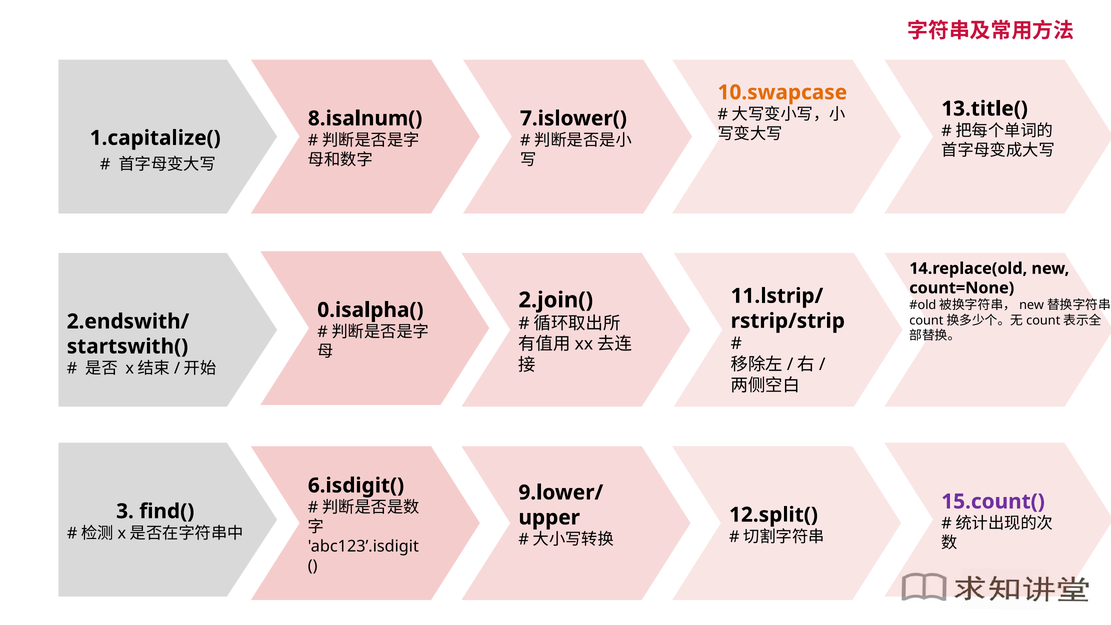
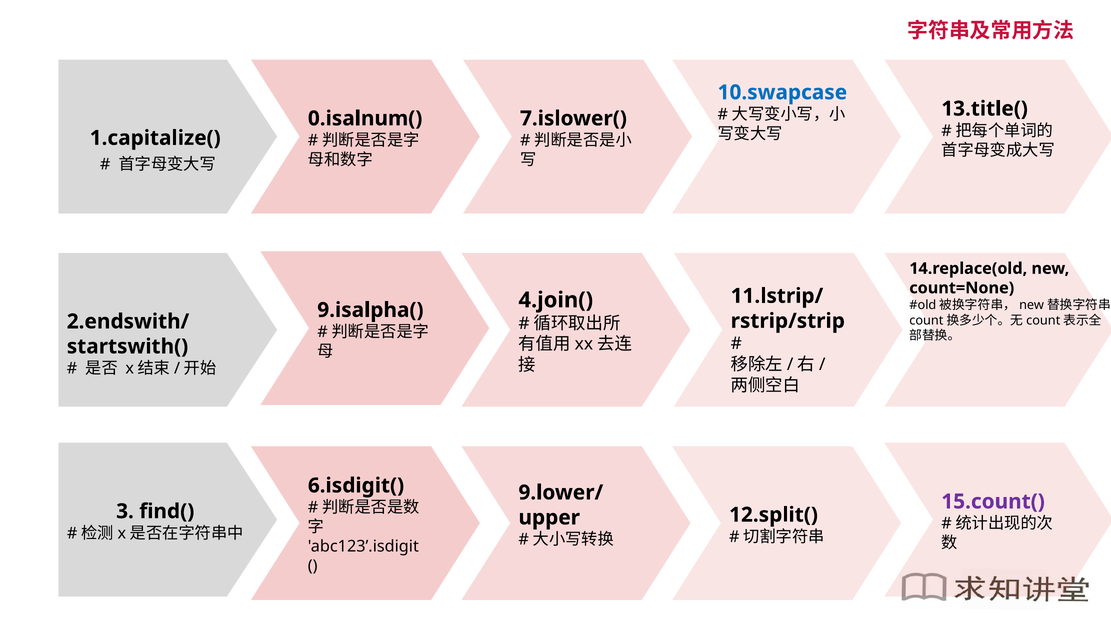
10.swapcase colour: orange -> blue (782, 92)
8.isalnum(: 8.isalnum( -> 0.isalnum( (365, 118)
2.join(: 2.join( -> 4.join( (556, 300)
0.isalpha(: 0.isalpha( -> 9.isalpha( (370, 310)
